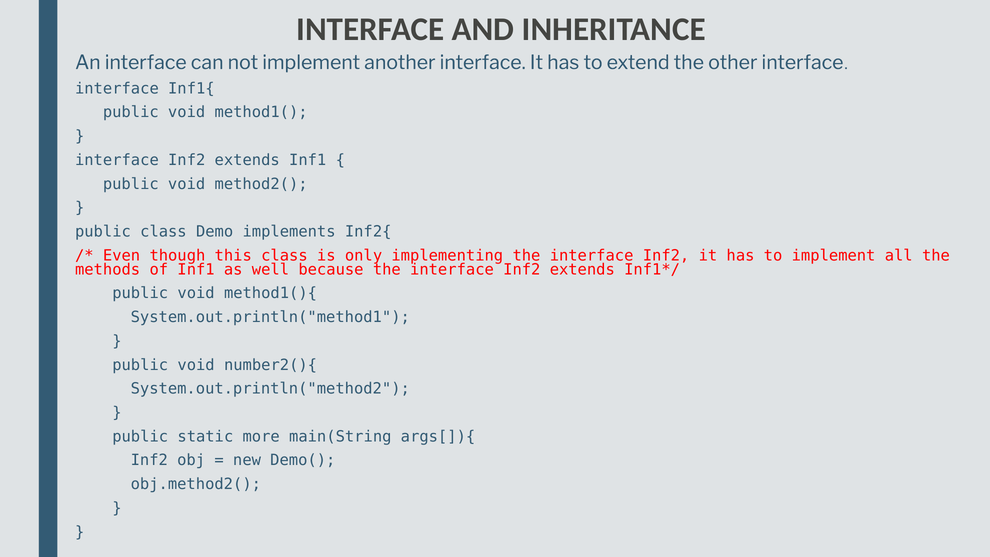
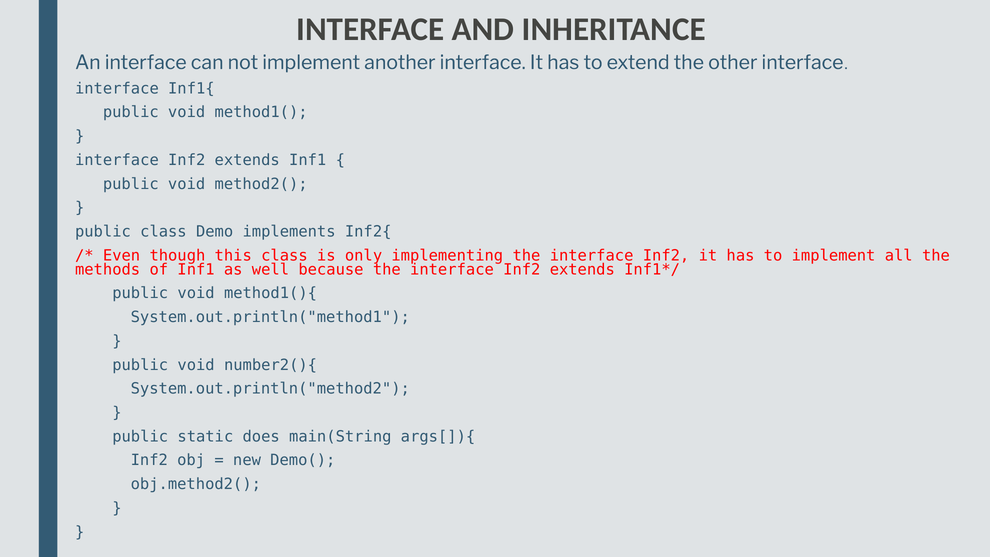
more: more -> does (261, 436)
